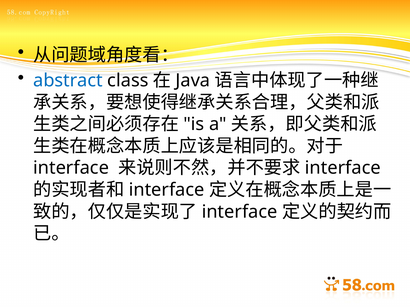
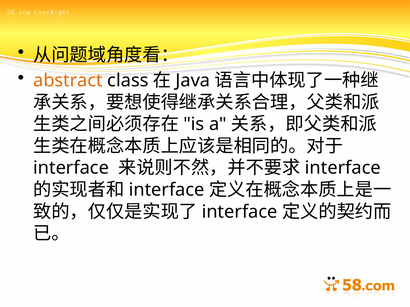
abstract colour: blue -> orange (68, 81)
